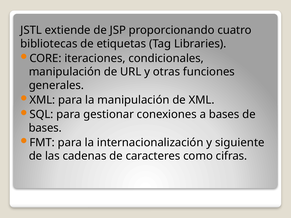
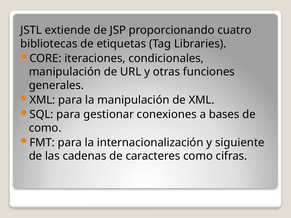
bases: bases -> como (45, 128)
